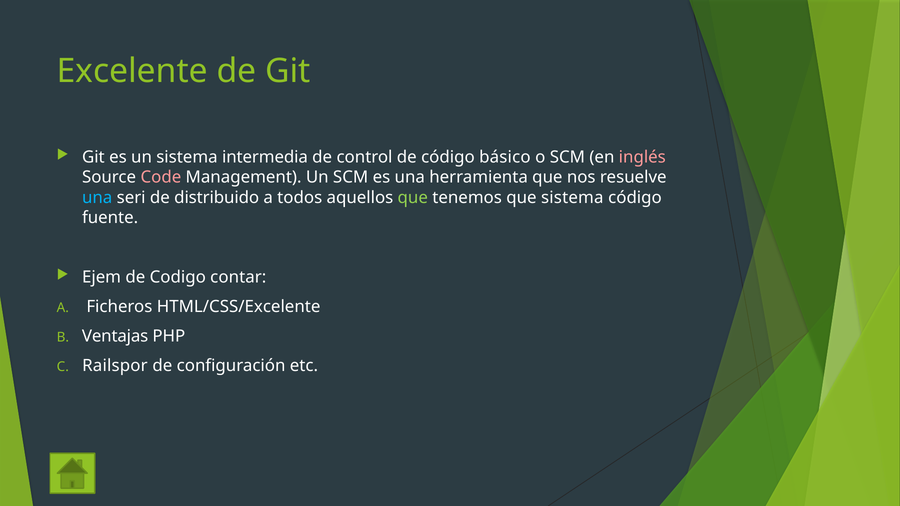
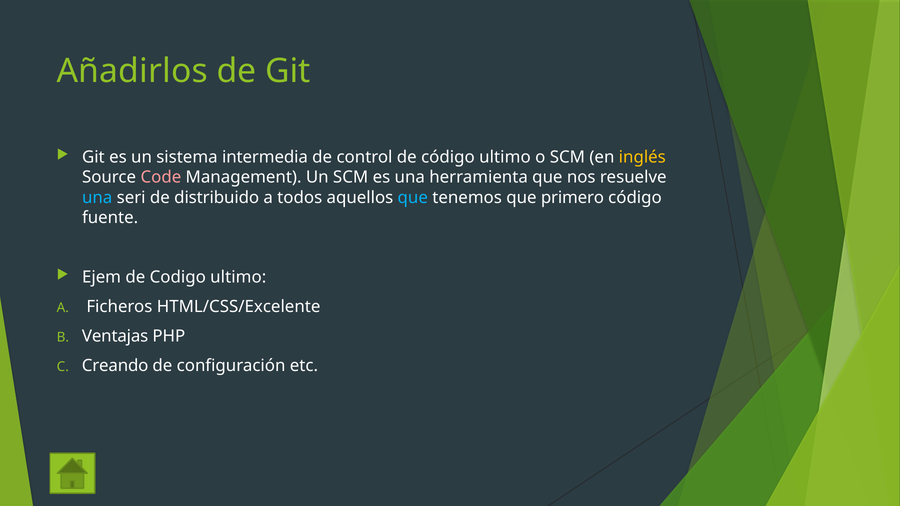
Excelente: Excelente -> Añadirlos (132, 71)
código básico: básico -> ultimo (505, 157)
inglés colour: pink -> yellow (642, 157)
que colour: light green -> light blue (413, 198)
que sistema: sistema -> primero (572, 198)
Codigo contar: contar -> ultimo (238, 277)
Railspor: Railspor -> Creando (115, 366)
